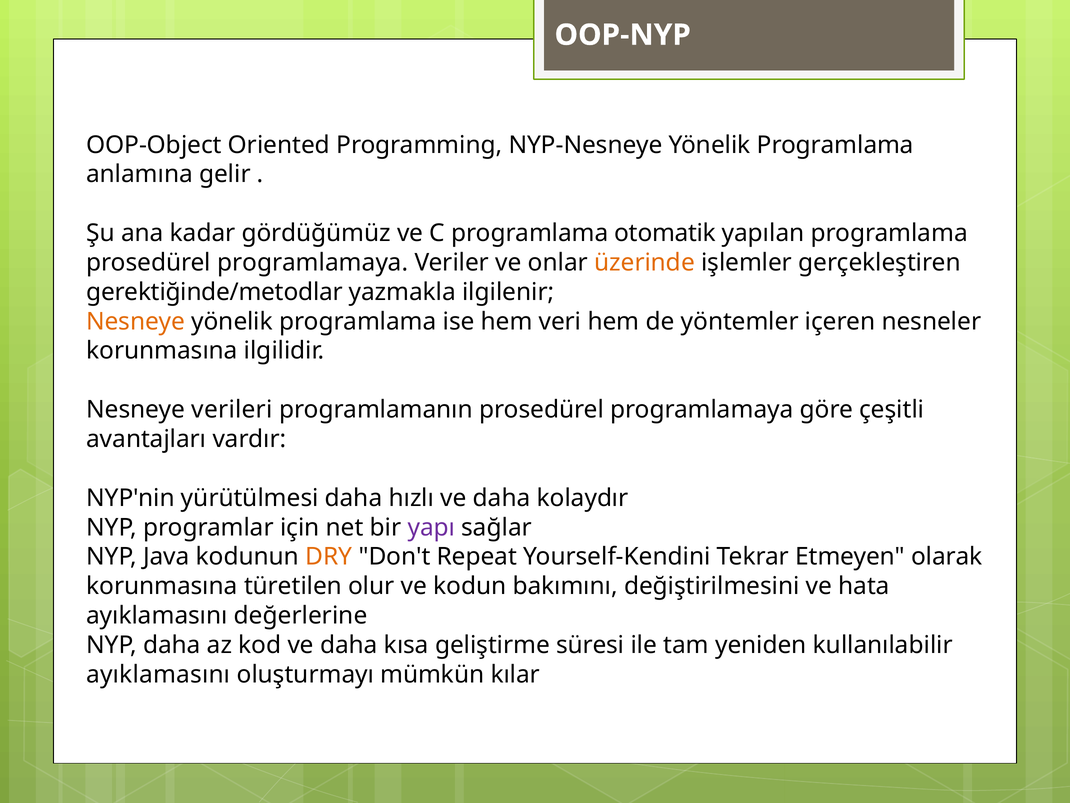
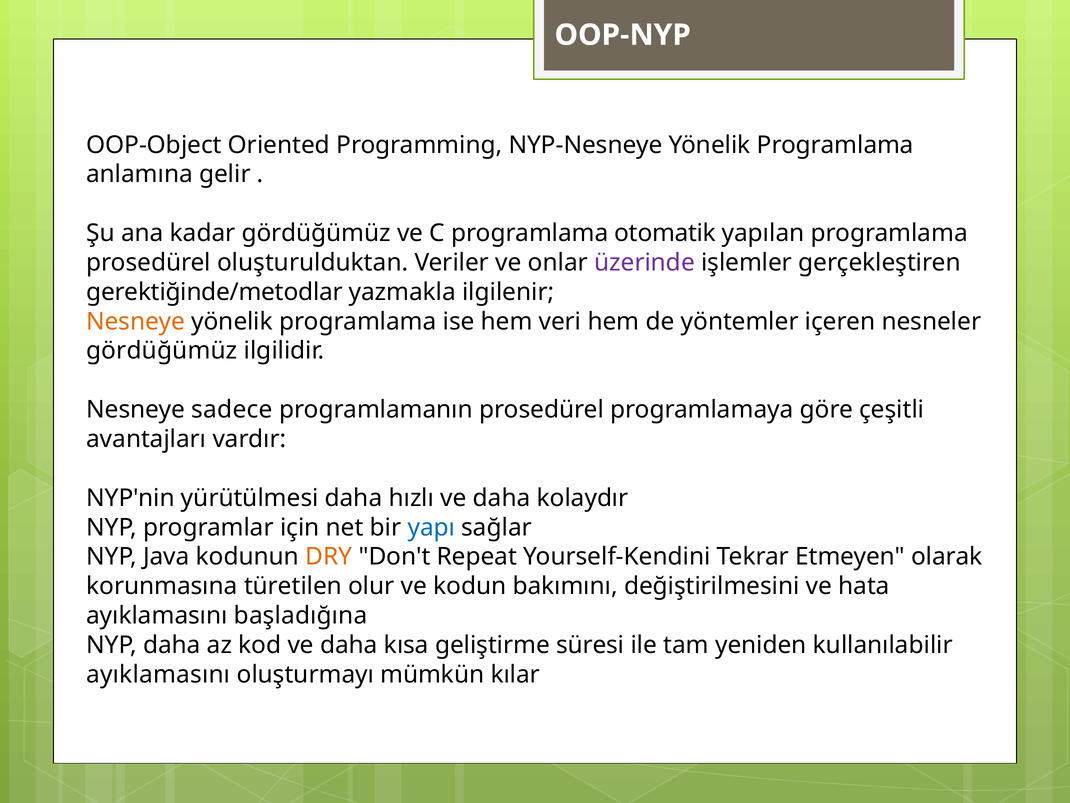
programlamaya: programlamaya -> oluşturulduktan (313, 262)
üzerinde colour: orange -> purple (644, 262)
korunmasına: korunmasına -> gördüğümüz (162, 351)
verileri: verileri -> sadece (232, 409)
yapı colour: purple -> blue (431, 527)
değerlerine: değerlerine -> başladığına (301, 615)
